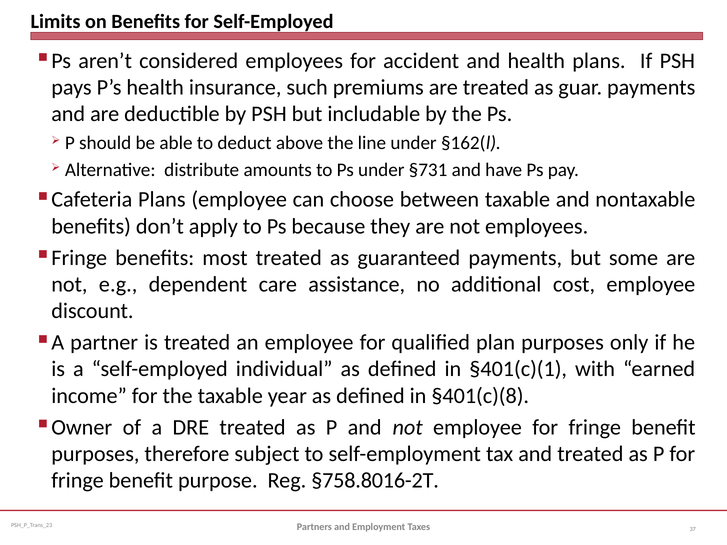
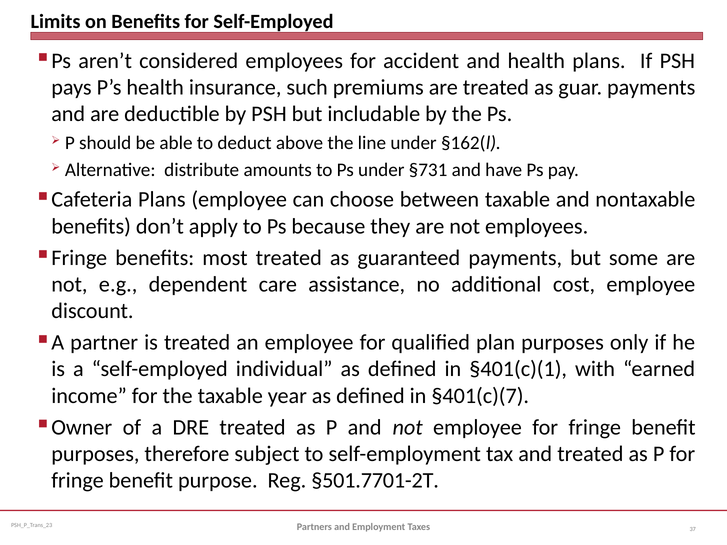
§401(c)(8: §401(c)(8 -> §401(c)(7 (480, 396)
§758.8016-2T: §758.8016-2T -> §501.7701-2T (375, 481)
